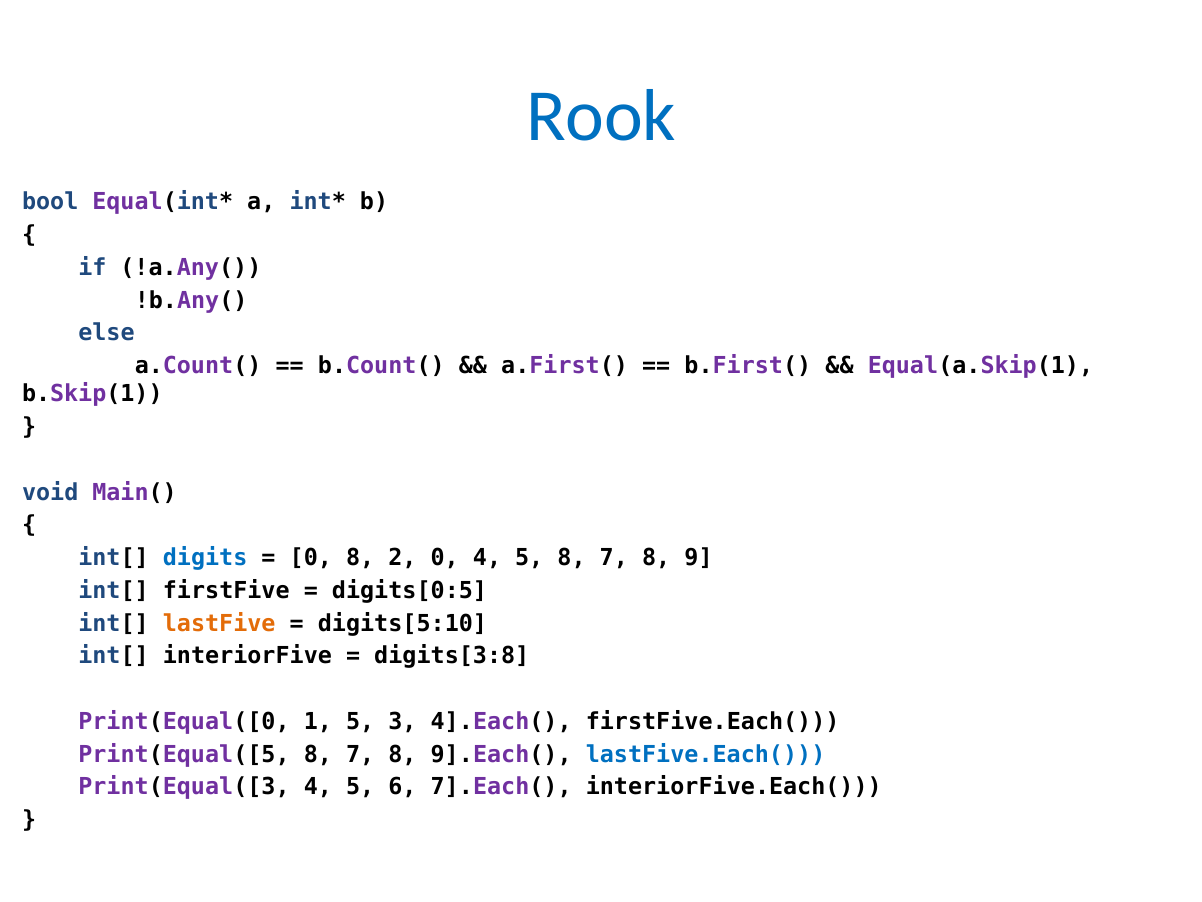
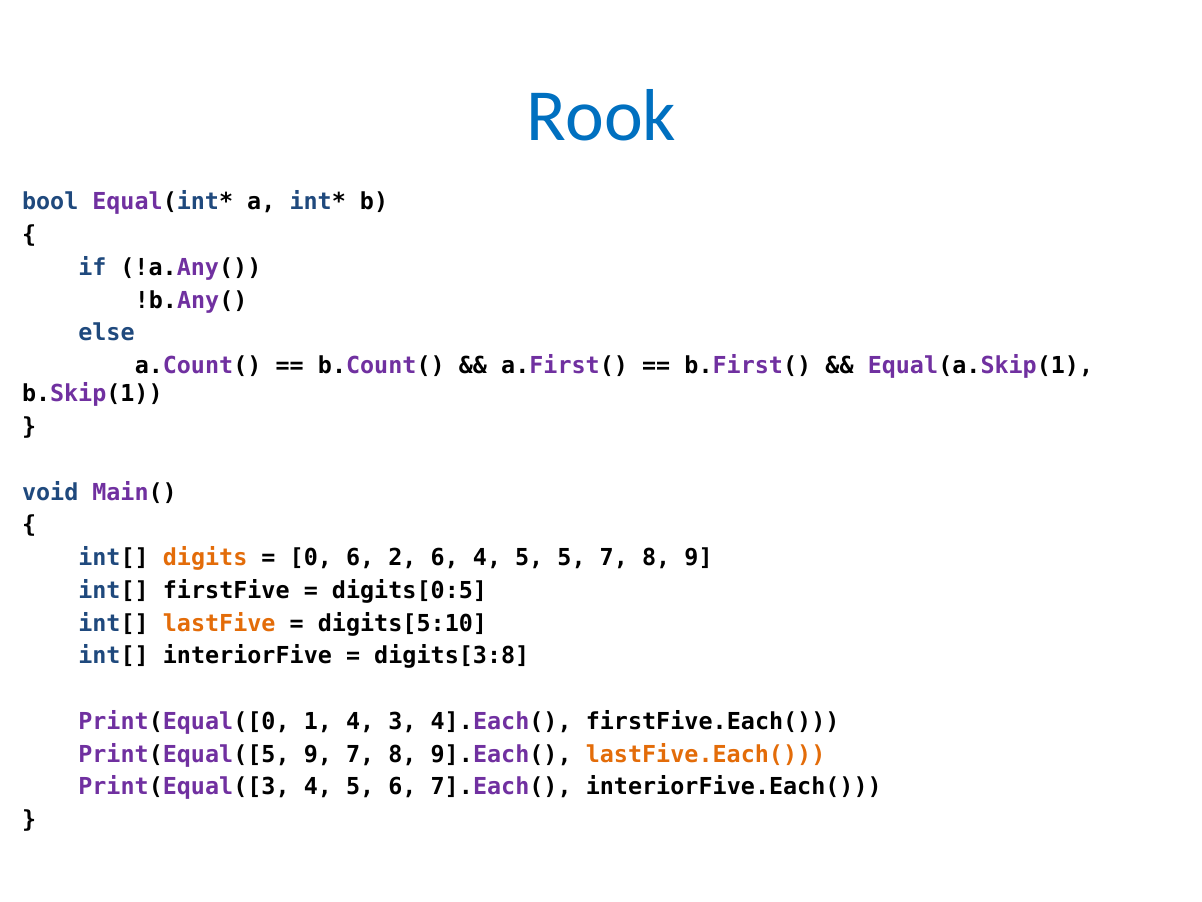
digits colour: blue -> orange (205, 558)
0 8: 8 -> 6 (360, 558)
2 0: 0 -> 6 (445, 558)
5 8: 8 -> 5 (572, 558)
1 5: 5 -> 4 (360, 721)
Print(Equal([5 8: 8 -> 9 (318, 754)
lastFive.Each( colour: blue -> orange (706, 754)
